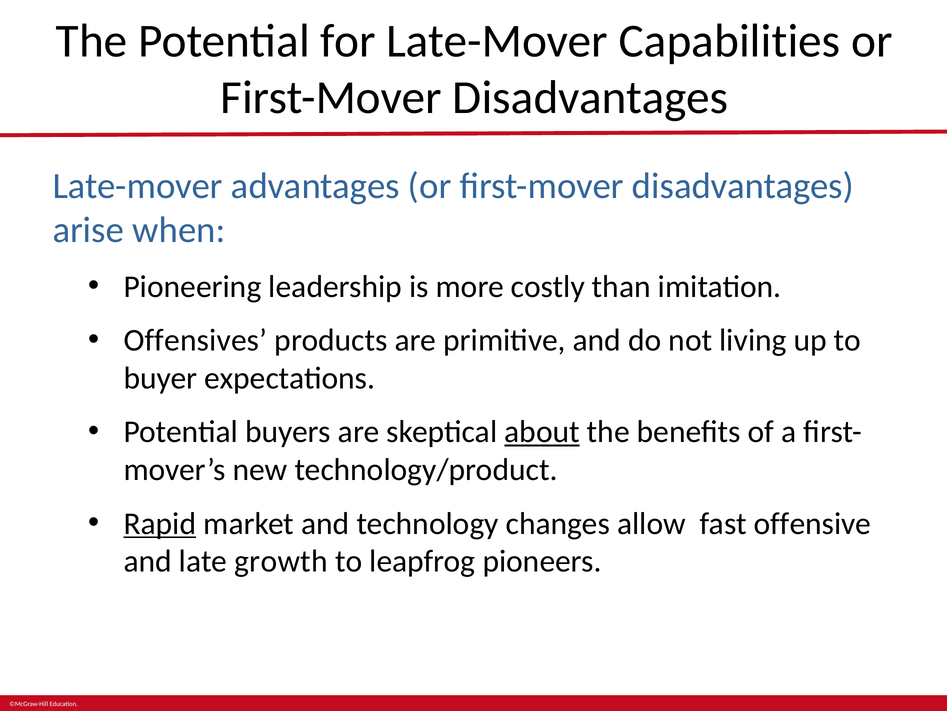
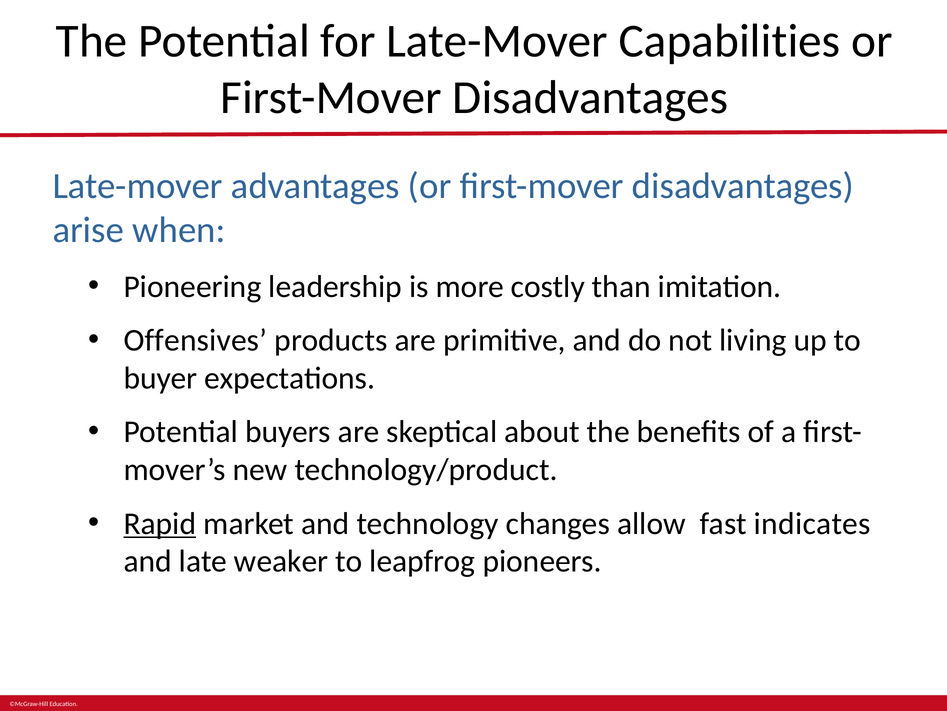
about underline: present -> none (542, 432)
offensive: offensive -> indicates (812, 523)
growth: growth -> weaker (281, 561)
